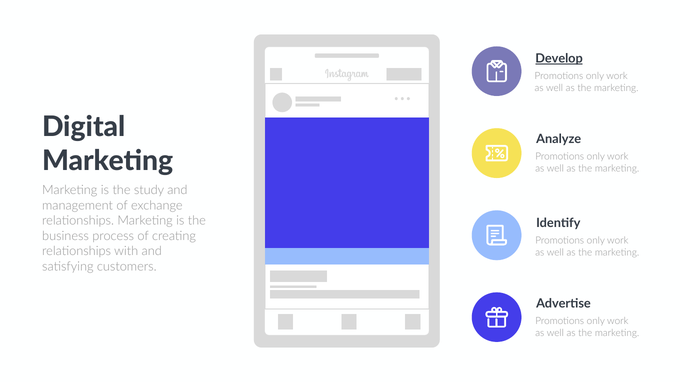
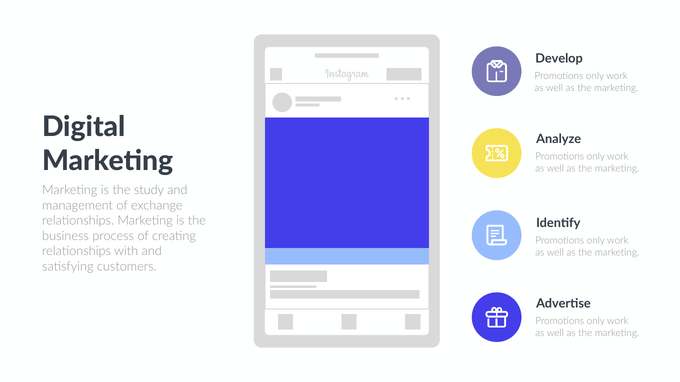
Develop underline: present -> none (559, 59)
